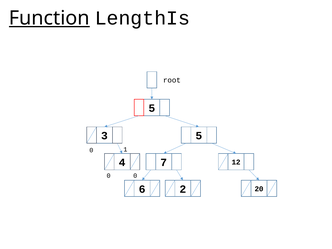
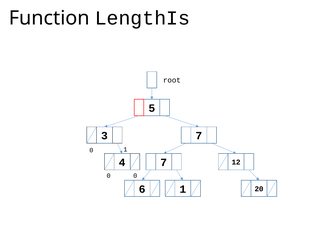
Function underline: present -> none (49, 18)
3 5: 5 -> 7 (199, 136)
6 2: 2 -> 1 (183, 189)
